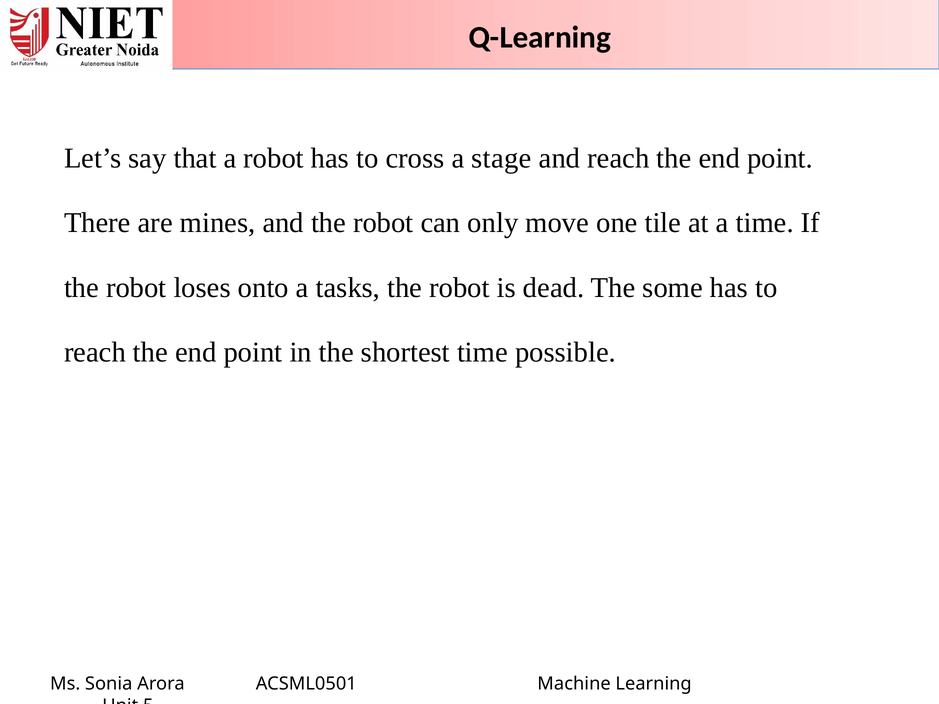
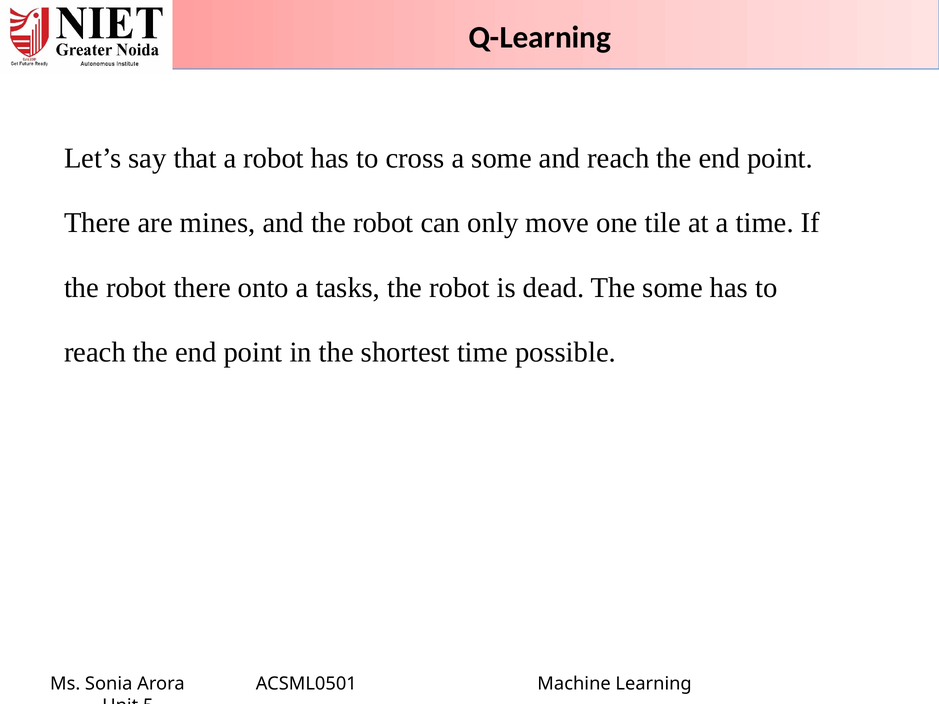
a stage: stage -> some (502, 158)
robot loses: loses -> there (202, 288)
